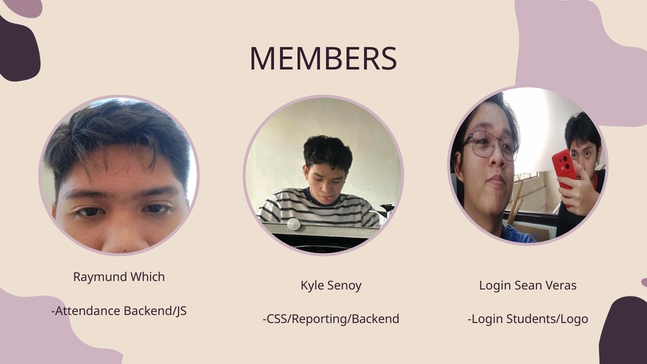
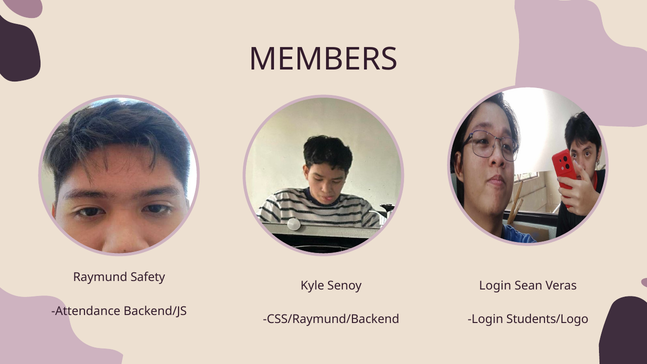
Which: Which -> Safety (148, 277)
CSS/Reporting/Backend: CSS/Reporting/Backend -> CSS/Raymund/Backend (331, 319)
